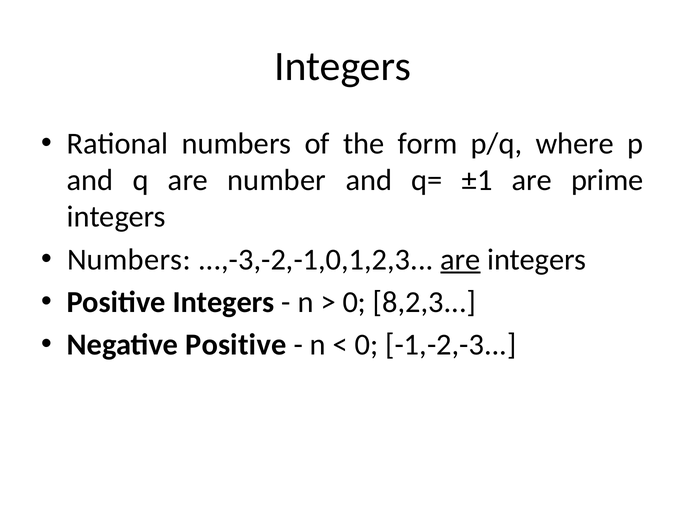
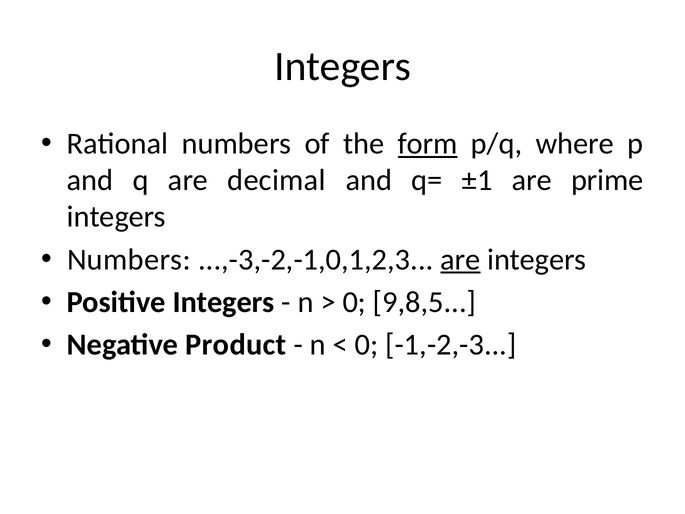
form underline: none -> present (428, 144)
number: number -> decimal (277, 180)
8,2,3: 8,2,3 -> 9,8,5 (425, 302)
Negative Positive: Positive -> Product (236, 345)
